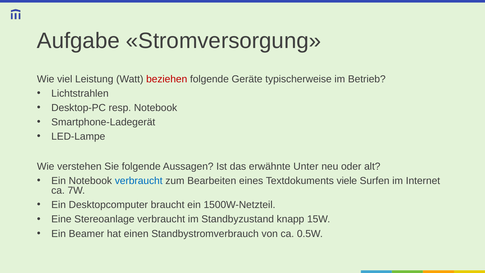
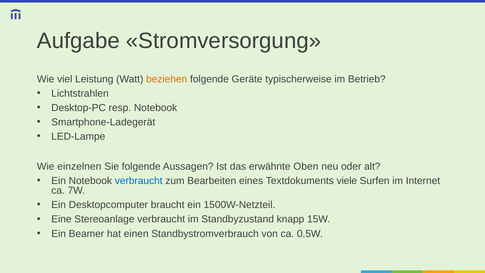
beziehen colour: red -> orange (167, 79)
verstehen: verstehen -> einzelnen (79, 166)
Unter: Unter -> Oben (306, 166)
